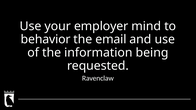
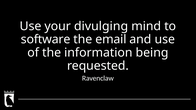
employer: employer -> divulging (101, 26)
behavior: behavior -> software (46, 39)
